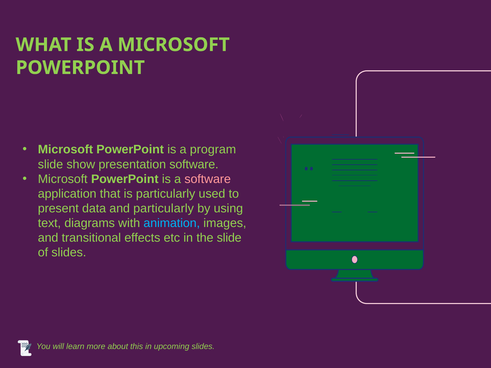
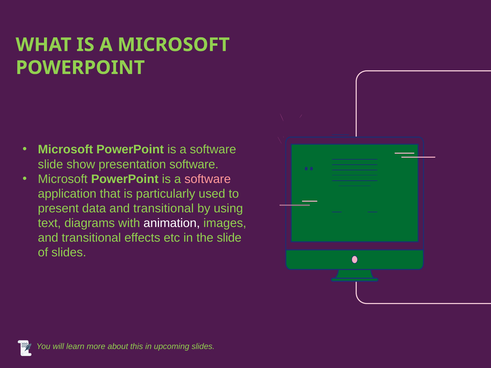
program: program -> software (213, 150)
data and particularly: particularly -> transitional (164, 209)
animation colour: light blue -> white (172, 223)
